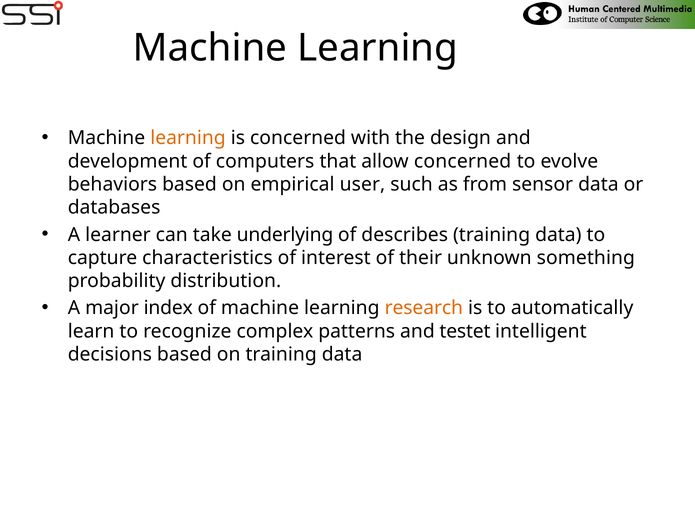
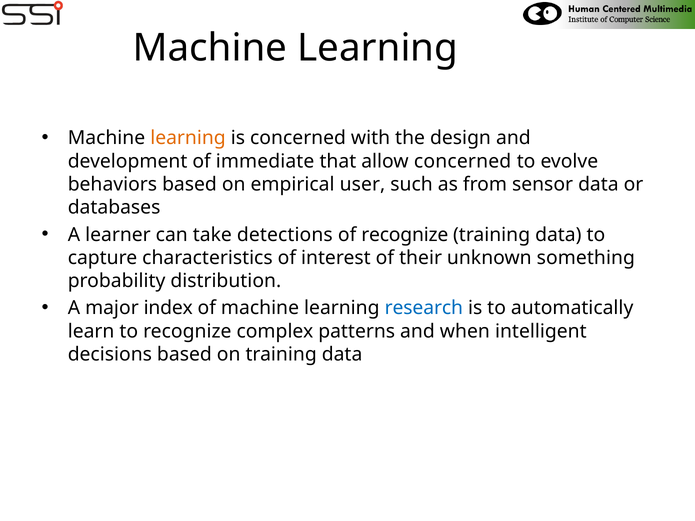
computers: computers -> immediate (265, 161)
underlying: underlying -> detections (285, 235)
of describes: describes -> recognize (405, 235)
research colour: orange -> blue (424, 308)
testet: testet -> when (465, 331)
